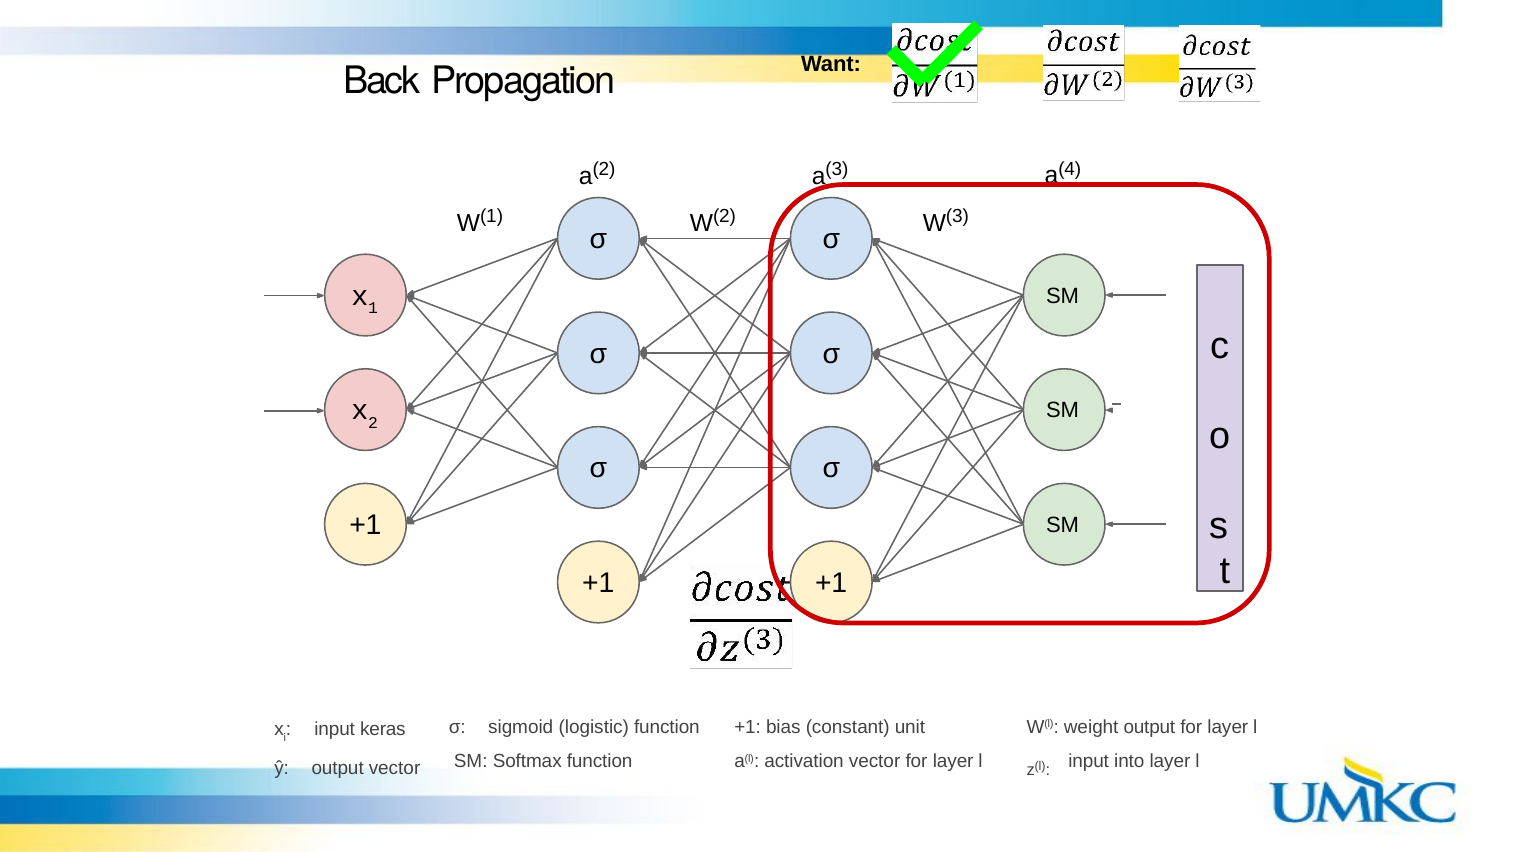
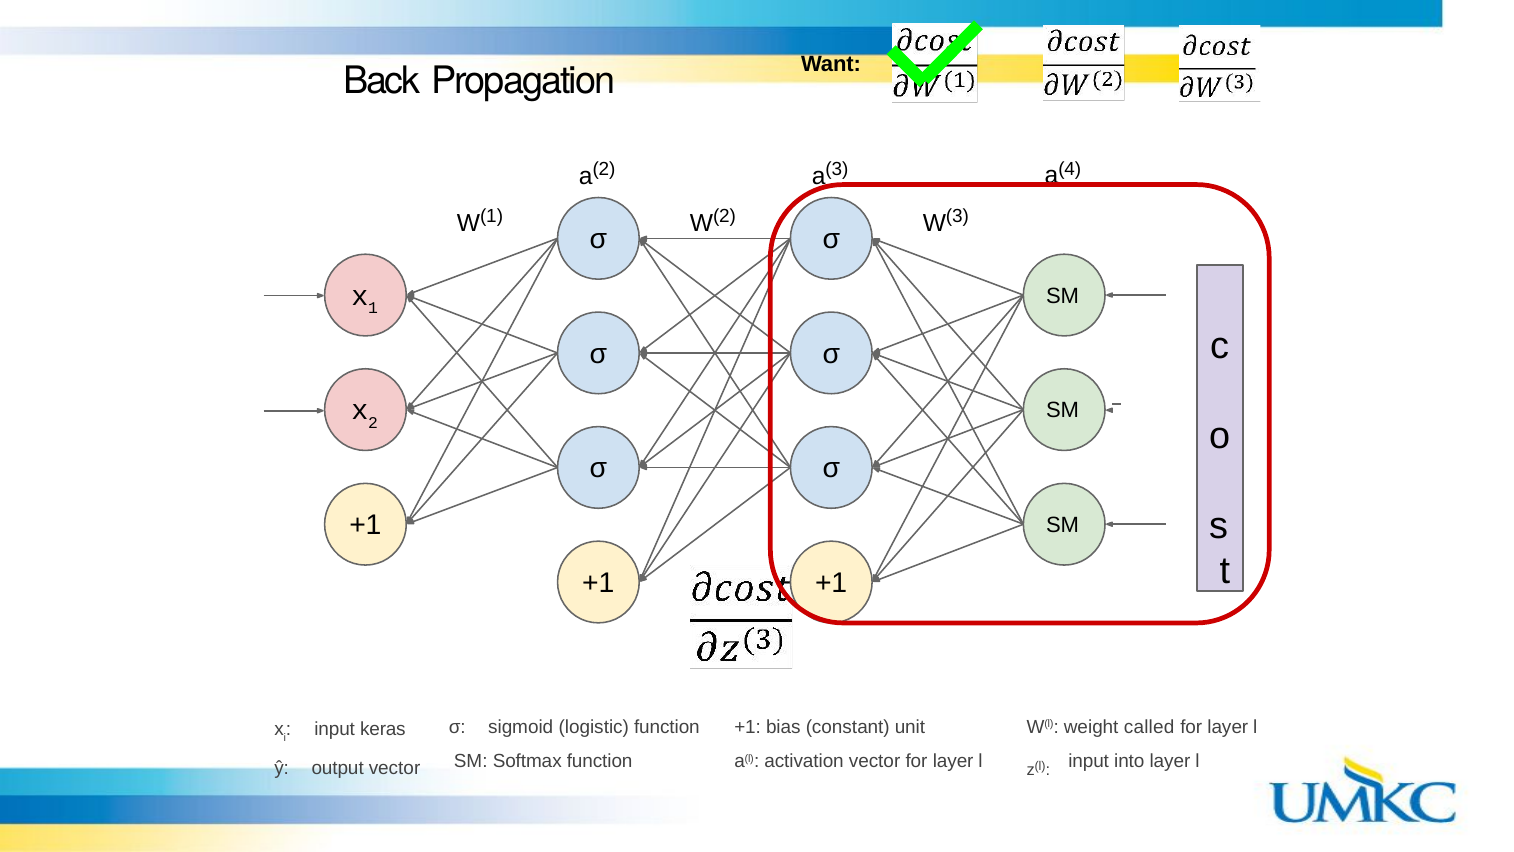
weight output: output -> called (1149, 727)
